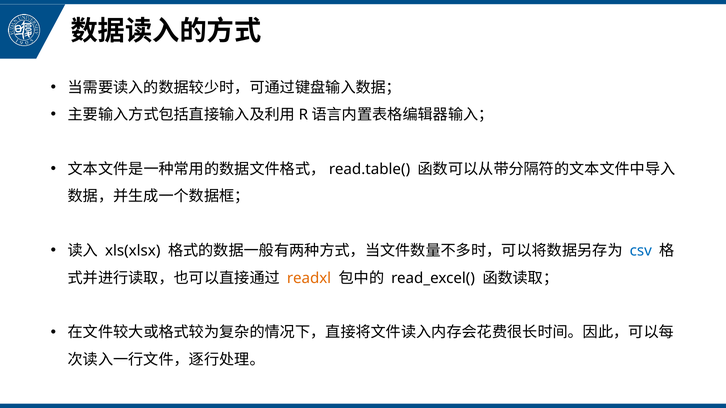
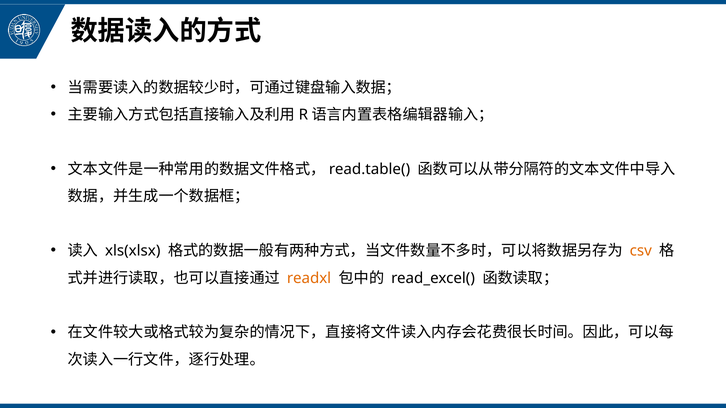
csv colour: blue -> orange (641, 251)
